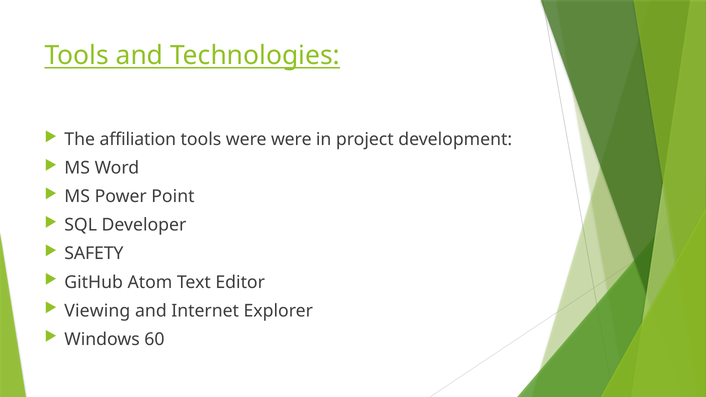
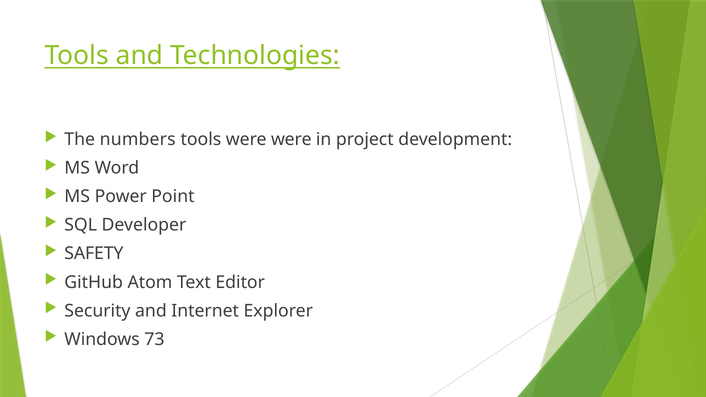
affiliation: affiliation -> numbers (138, 140)
Viewing: Viewing -> Security (97, 311)
60: 60 -> 73 (154, 339)
